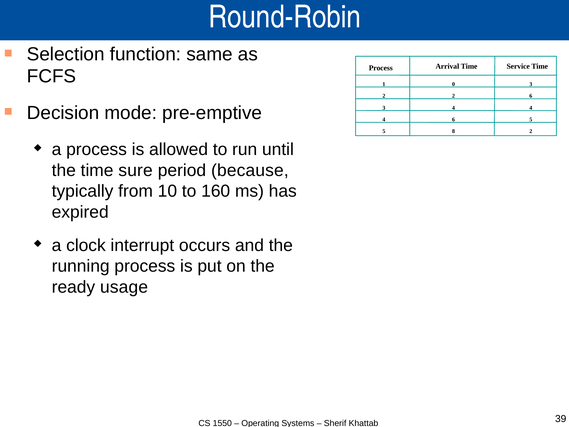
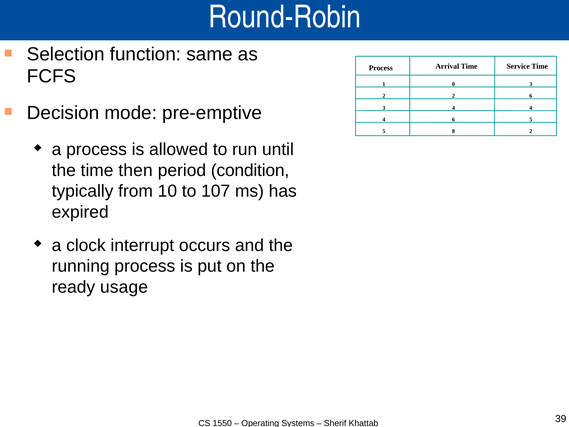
sure: sure -> then (136, 170)
because: because -> condition (250, 170)
160: 160 -> 107 (216, 191)
